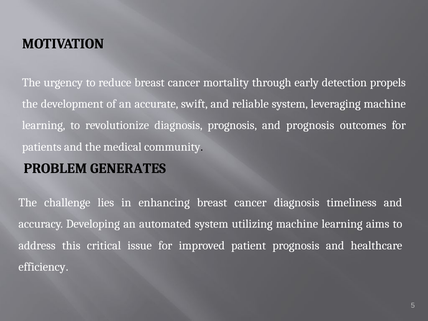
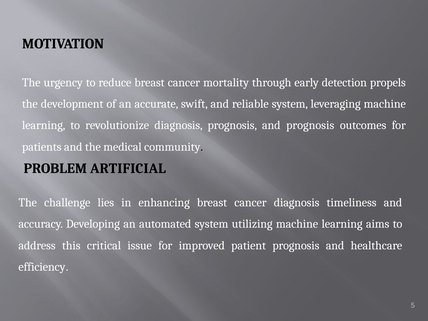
GENERATES: GENERATES -> ARTIFICIAL (128, 169)
